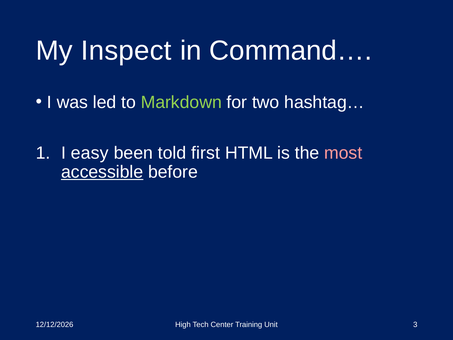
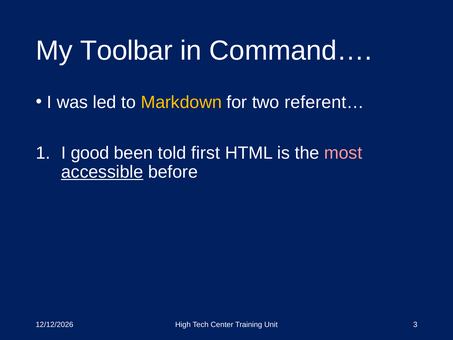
Inspect: Inspect -> Toolbar (126, 51)
Markdown colour: light green -> yellow (181, 102)
hashtag…: hashtag… -> referent… (324, 102)
easy: easy -> good (90, 153)
